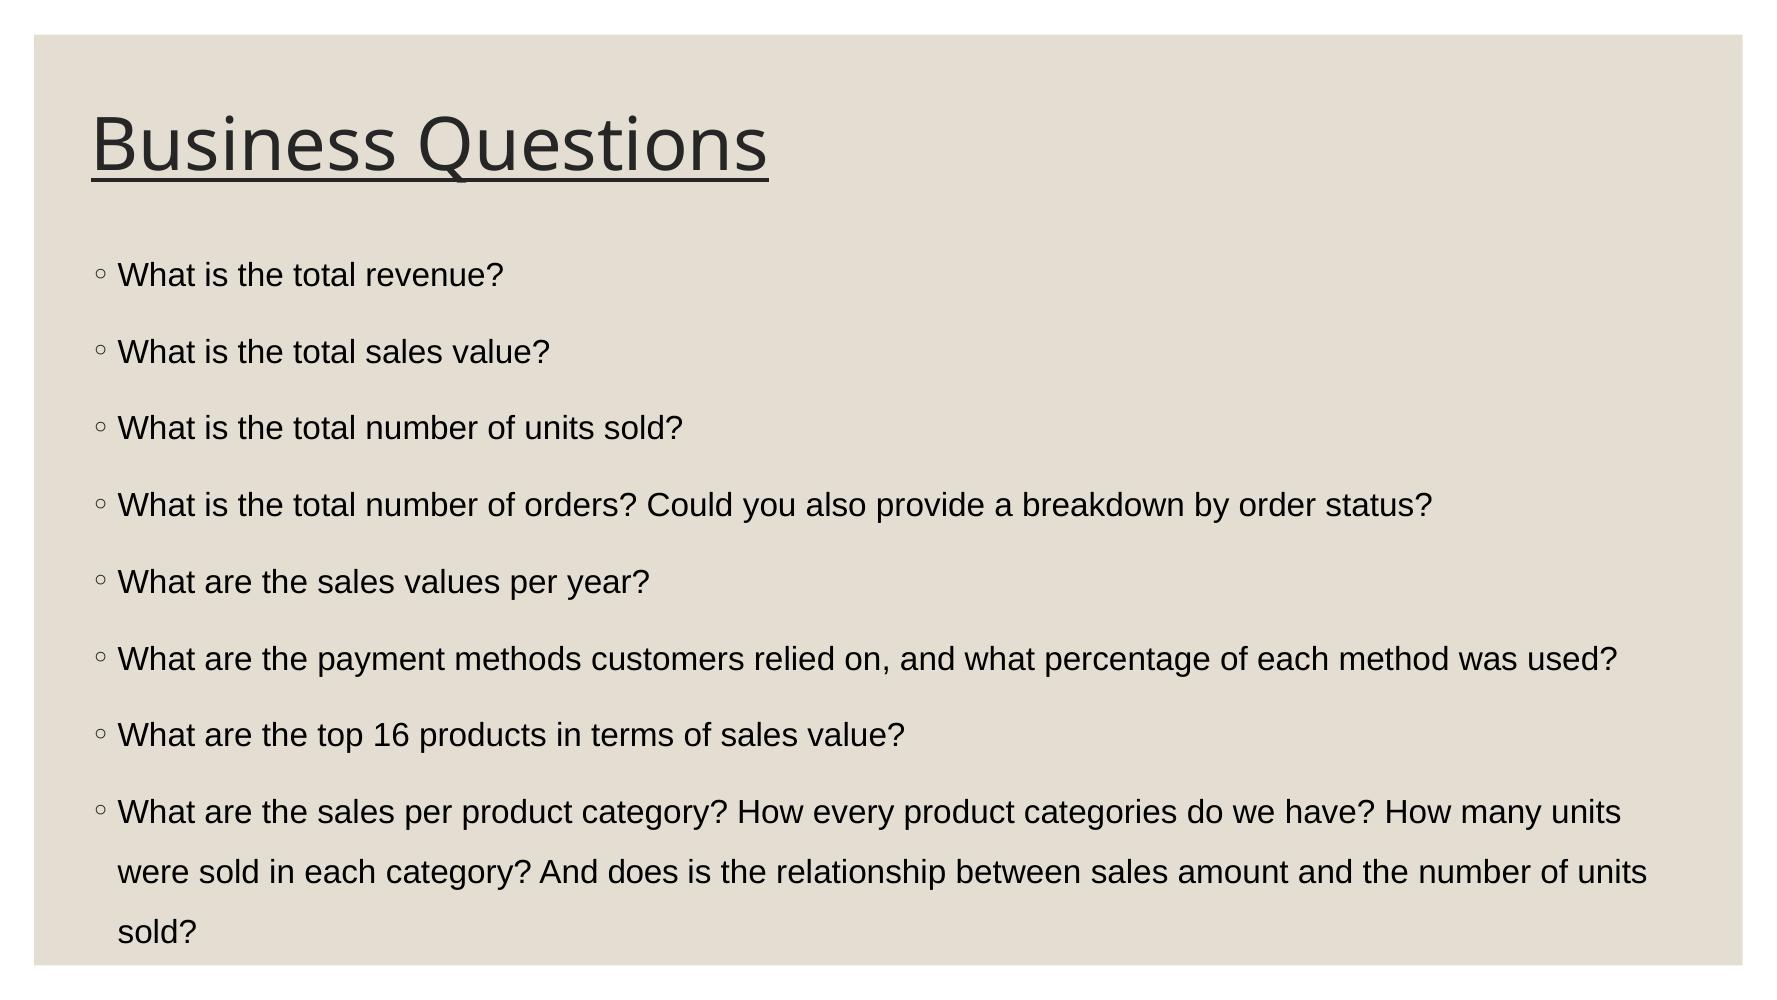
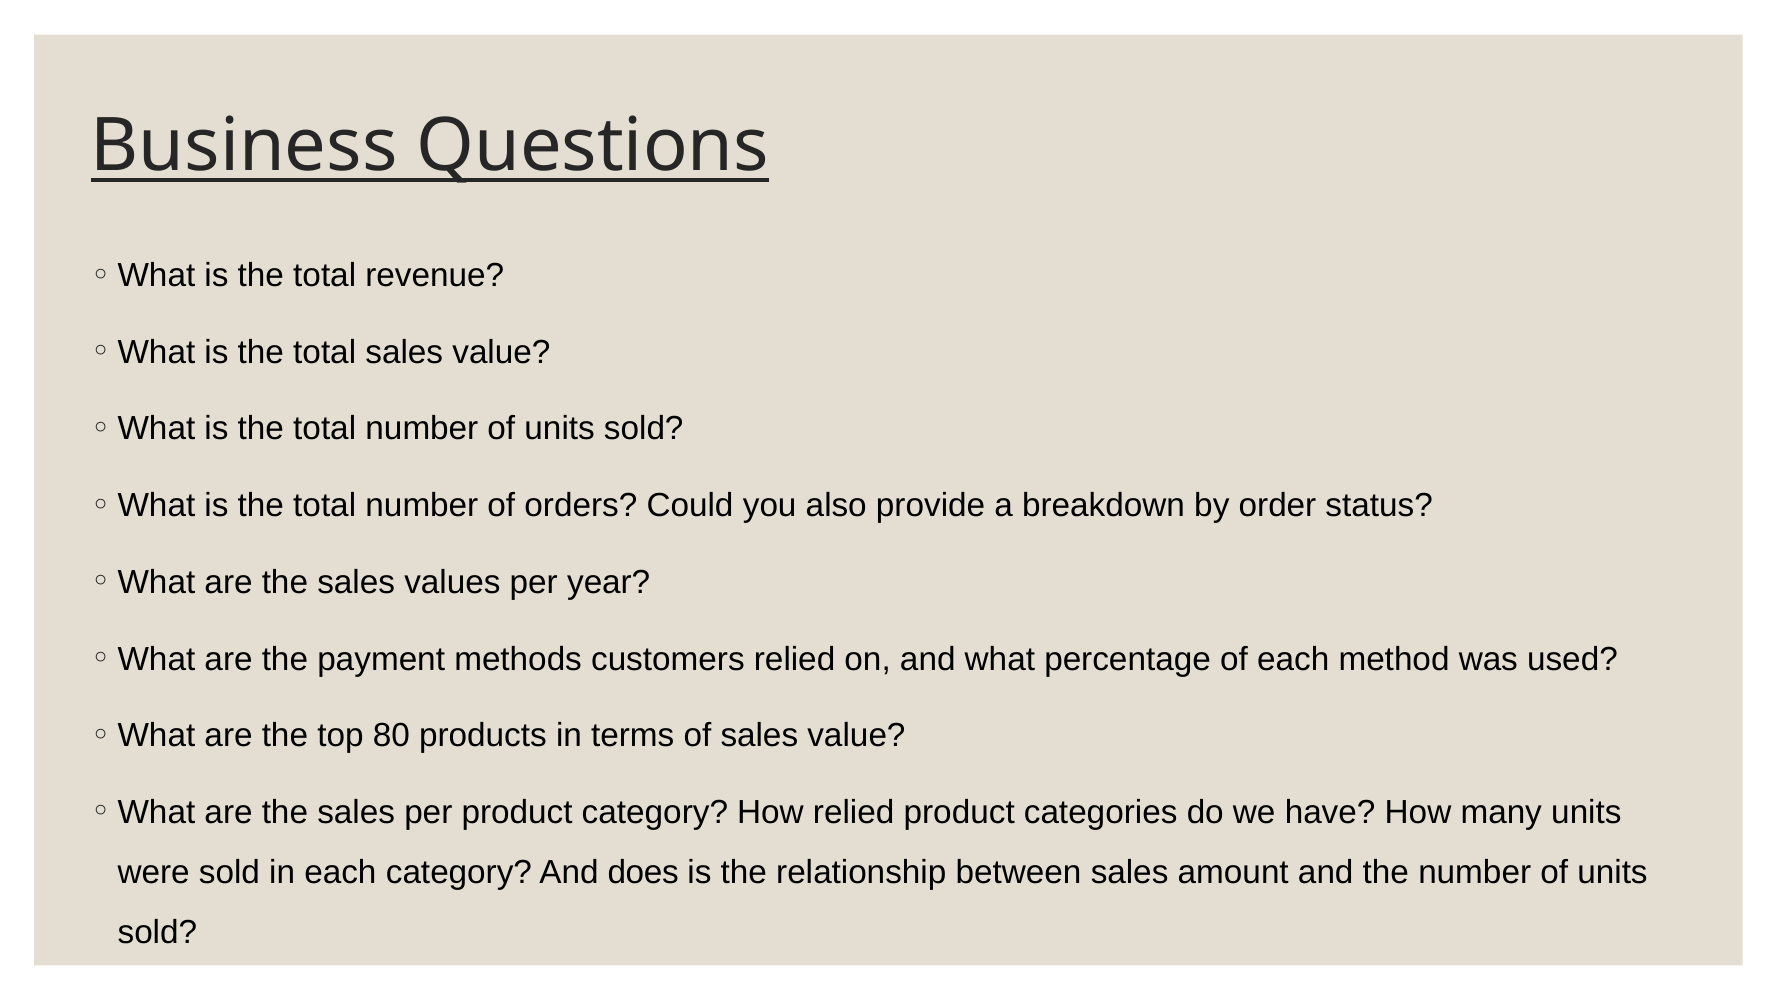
16: 16 -> 80 (391, 735)
How every: every -> relied (854, 812)
